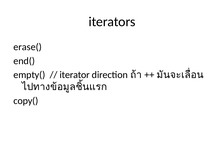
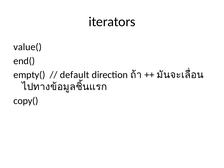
erase(: erase( -> value( (28, 47)
iterator: iterator -> default (75, 75)
